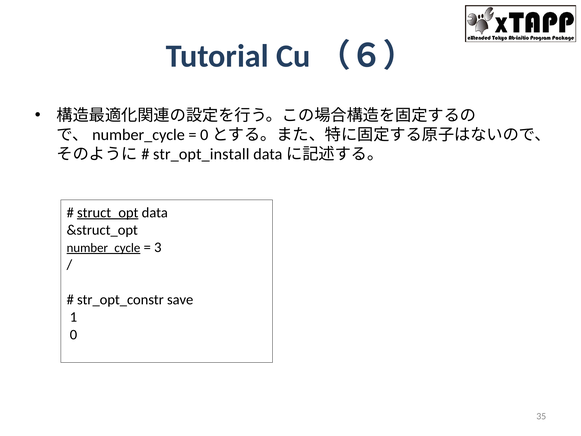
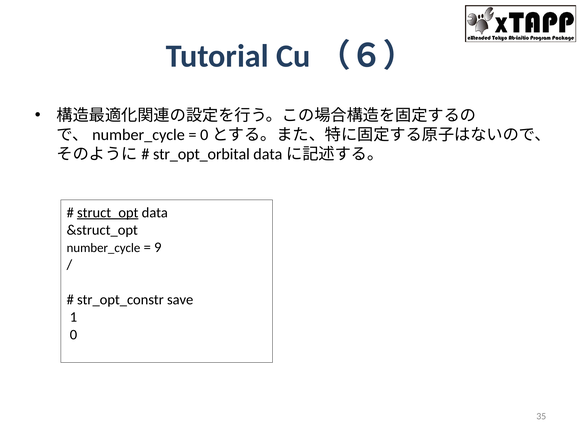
str_opt_install: str_opt_install -> str_opt_orbital (201, 154)
number_cycle underline: present -> none (103, 248)
3: 3 -> 9 (158, 247)
